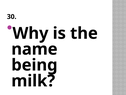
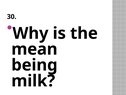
name: name -> mean (34, 49)
